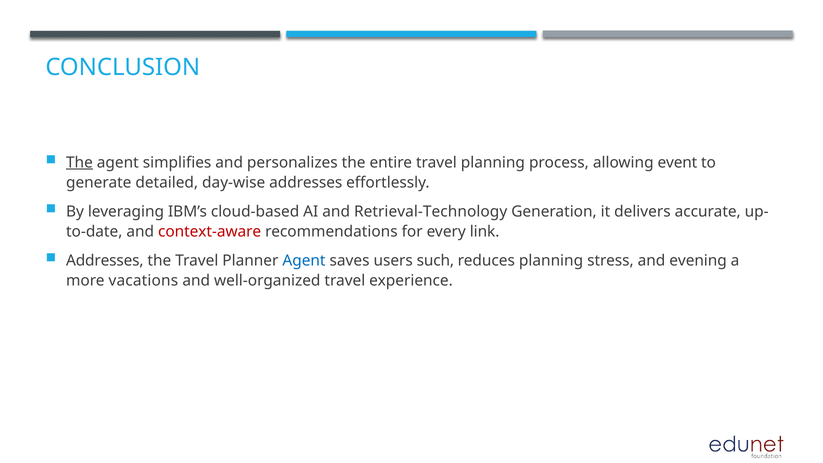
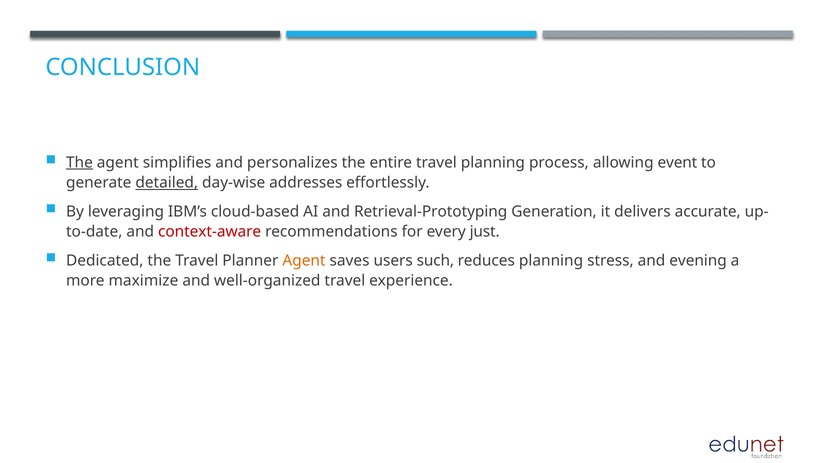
detailed underline: none -> present (167, 183)
Retrieval-Technology: Retrieval-Technology -> Retrieval-Prototyping (431, 211)
link: link -> just (485, 232)
Addresses: Addresses -> Dedicated (105, 260)
Agent colour: blue -> orange (304, 260)
vacations: vacations -> maximize (143, 281)
